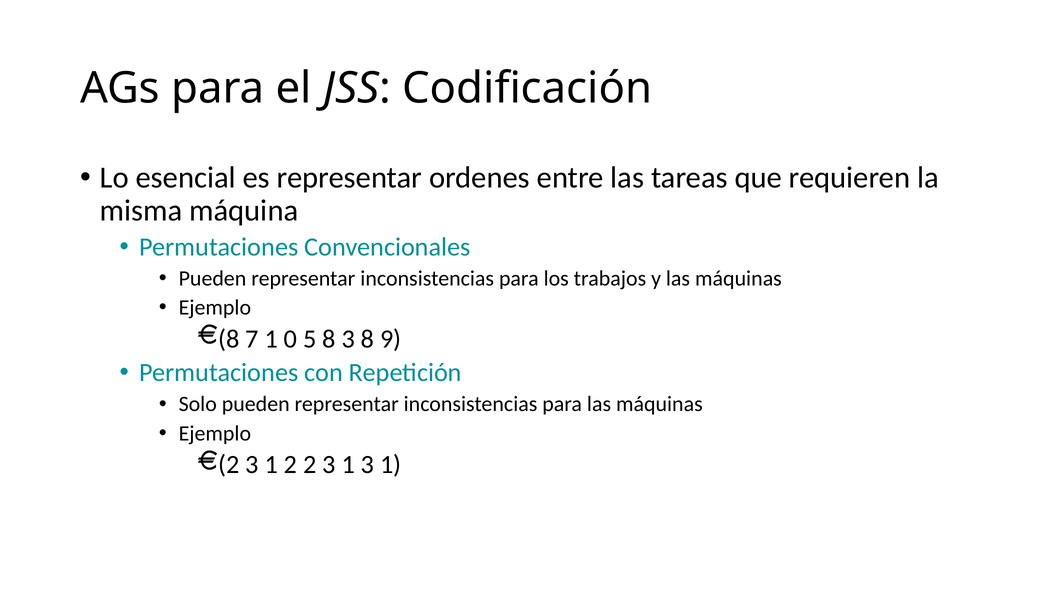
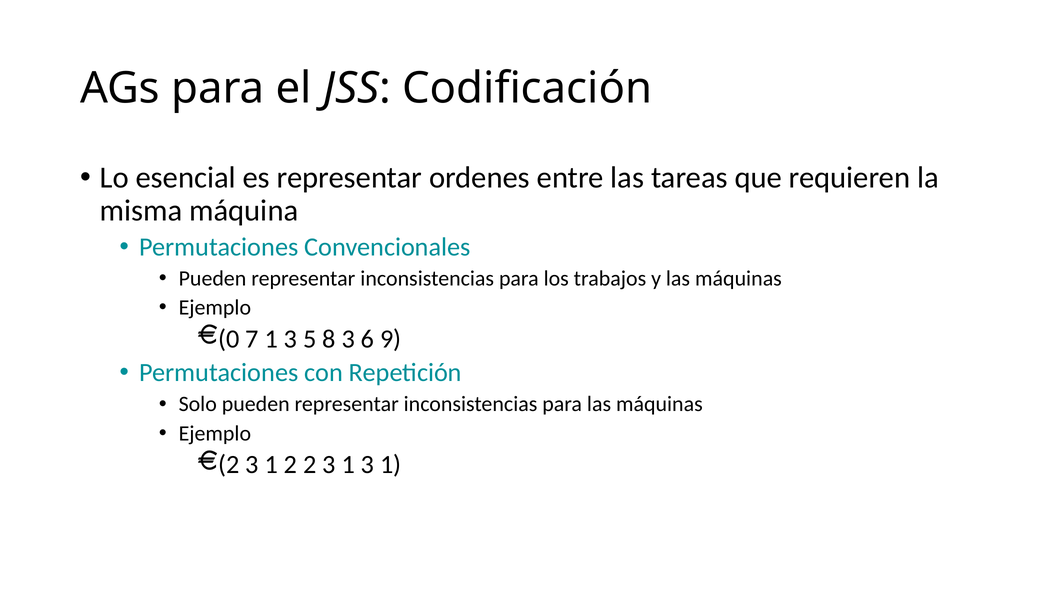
8: 8 -> 0 (229, 339)
7 1 0: 0 -> 3 (291, 339)
3 8: 8 -> 6 (368, 339)
